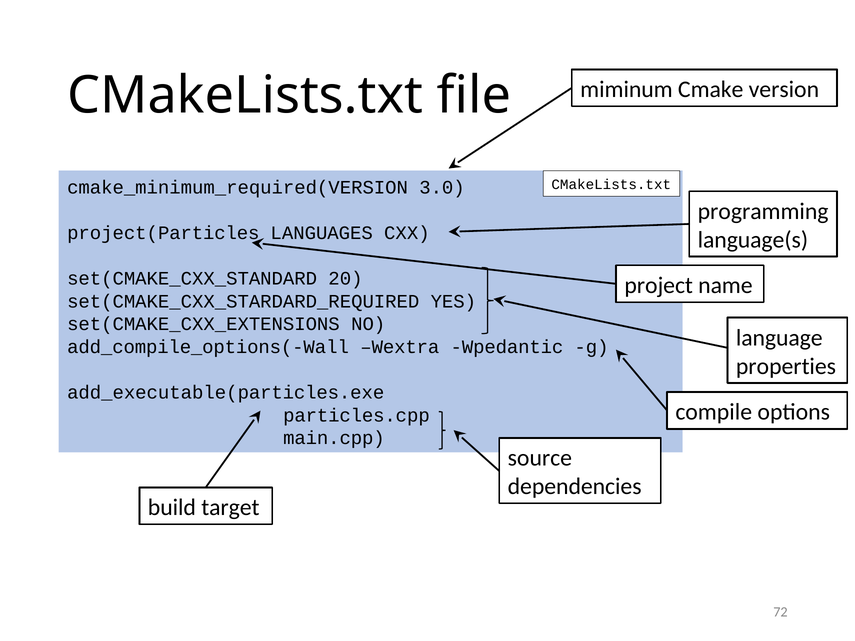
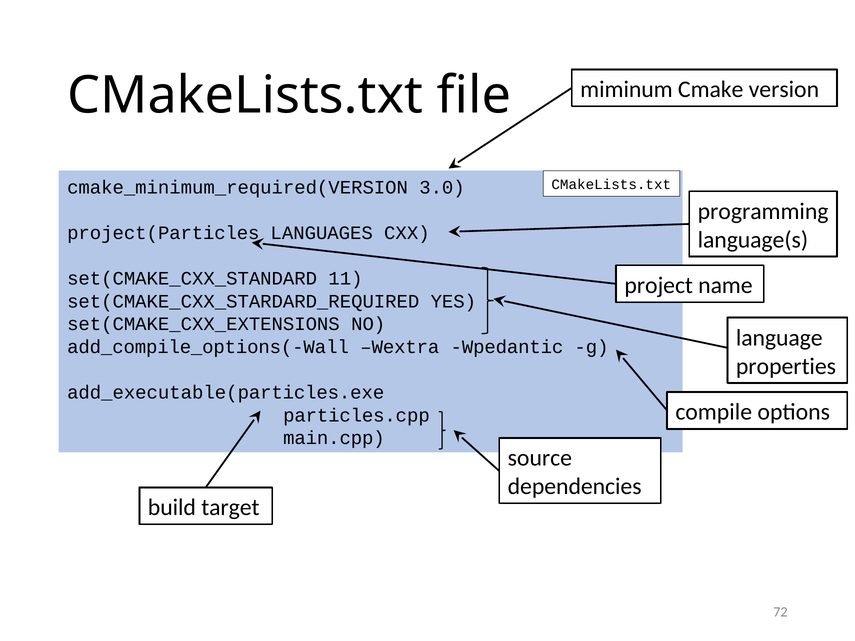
20: 20 -> 11 (345, 279)
